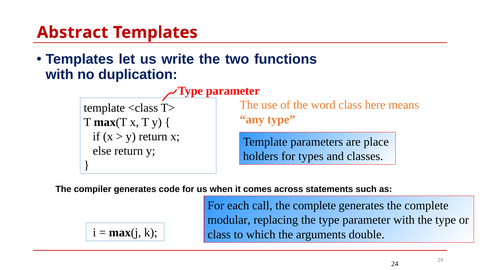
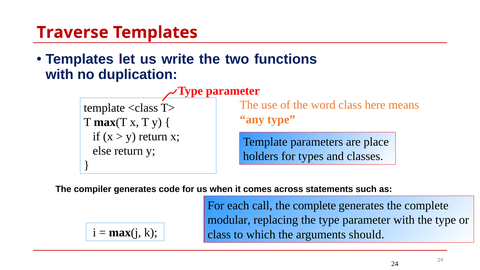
Abstract: Abstract -> Traverse (73, 32)
double: double -> should (367, 234)
